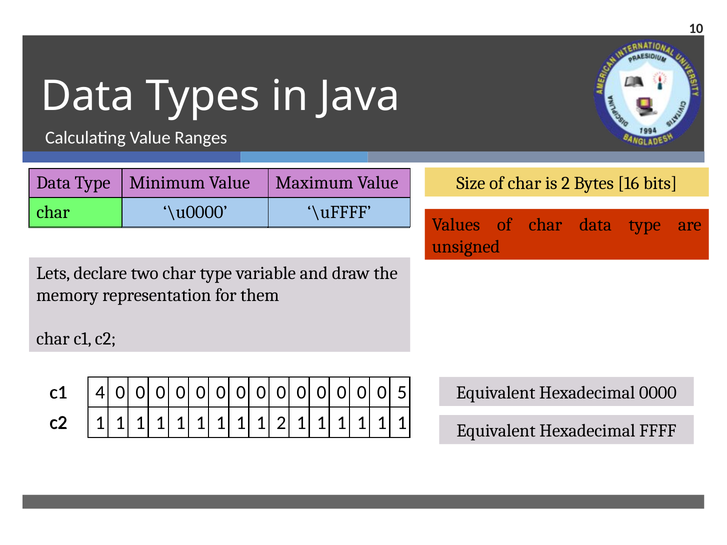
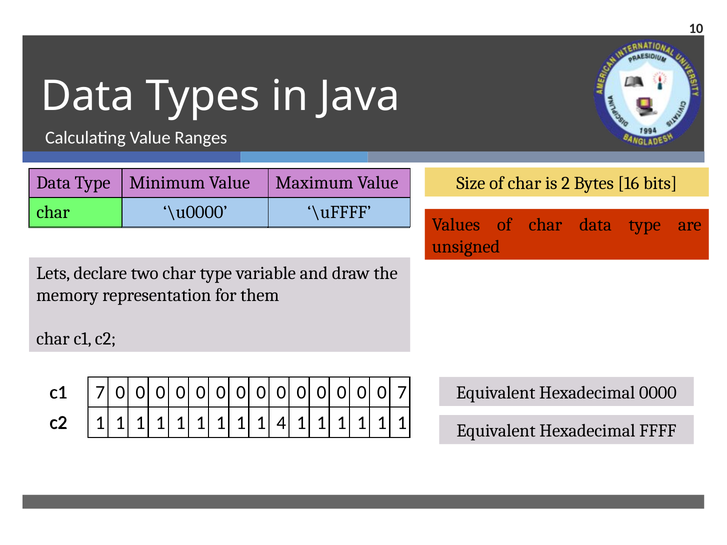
4: 4 -> 7 (100, 393)
0 5: 5 -> 7 (402, 393)
1 2: 2 -> 4 (281, 423)
